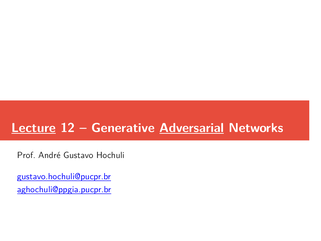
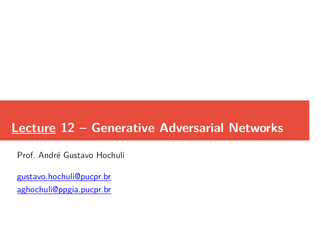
Adversarial underline: present -> none (192, 128)
